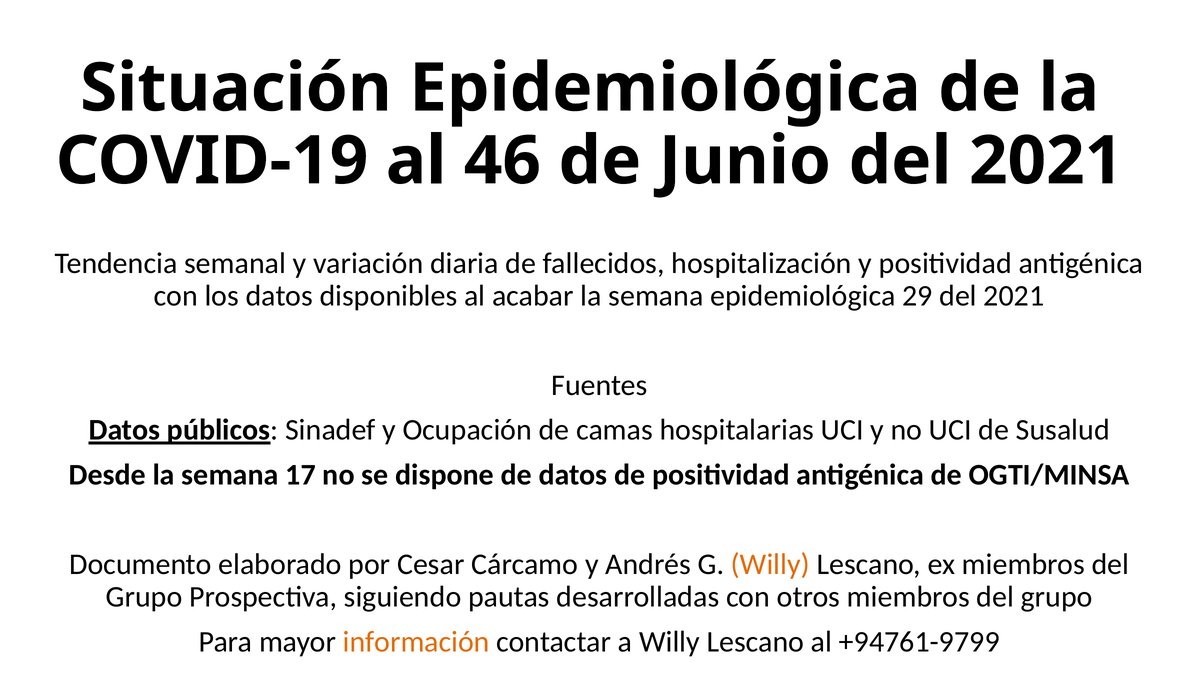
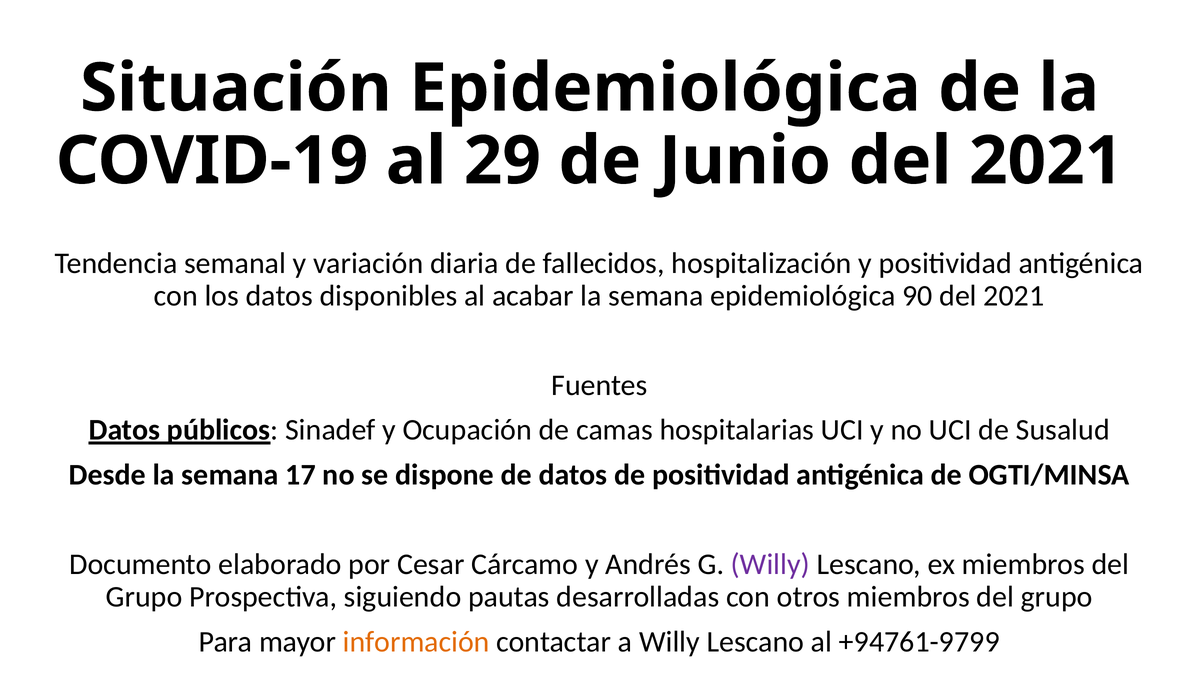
46: 46 -> 29 (502, 161)
29: 29 -> 90 (917, 296)
Willy colour: orange -> purple (770, 565)
